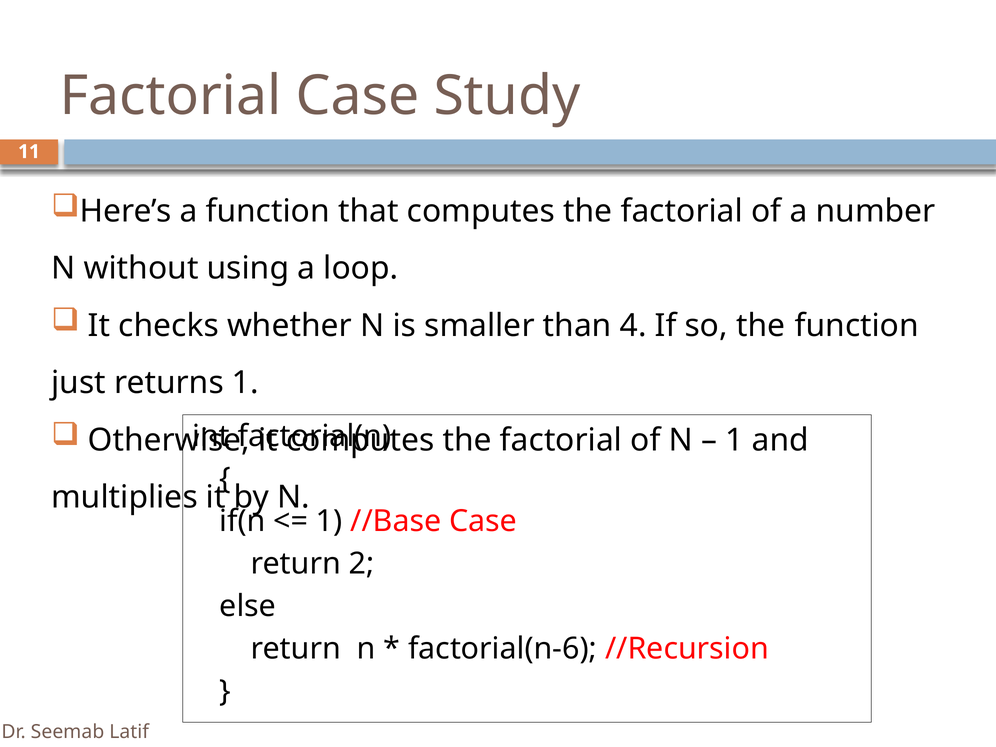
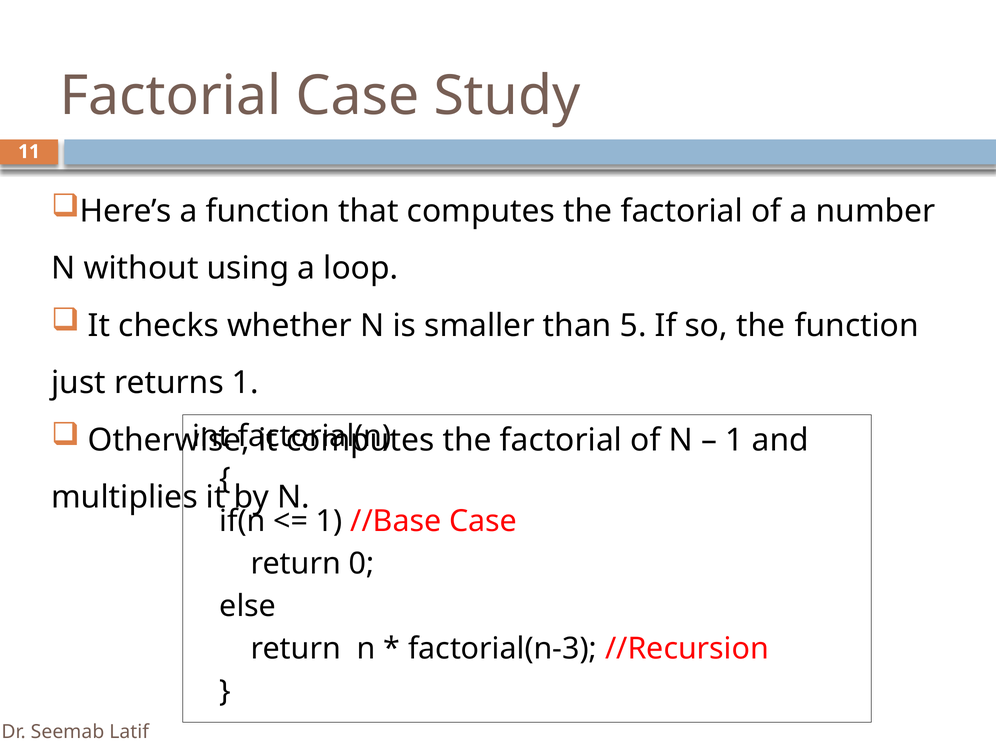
4: 4 -> 5 (633, 326)
2: 2 -> 0 (362, 564)
factorial(n-6: factorial(n-6 -> factorial(n-3 (502, 649)
